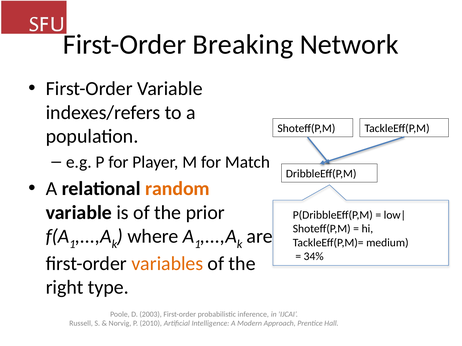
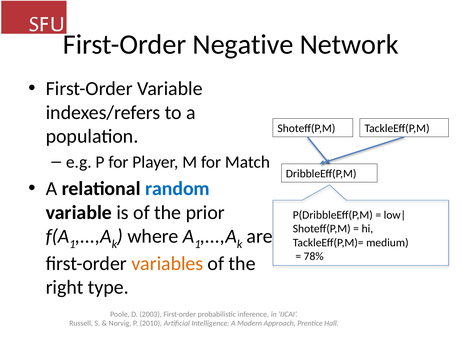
Breaking: Breaking -> Negative (243, 45)
random colour: orange -> blue (177, 189)
34%: 34% -> 78% (314, 257)
